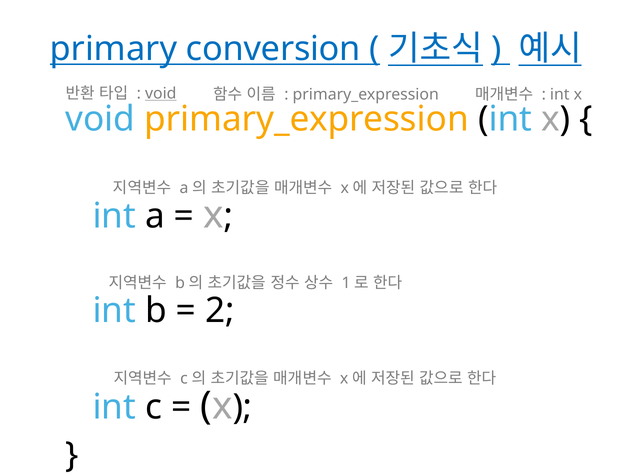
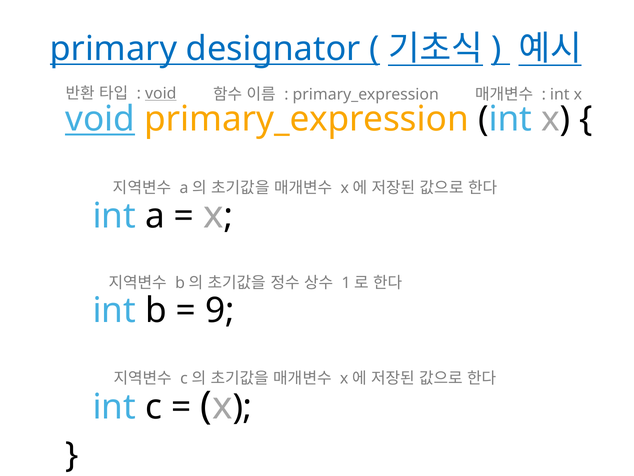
conversion: conversion -> designator (273, 49)
void underline: none -> present (100, 119)
2: 2 -> 9 (220, 310)
